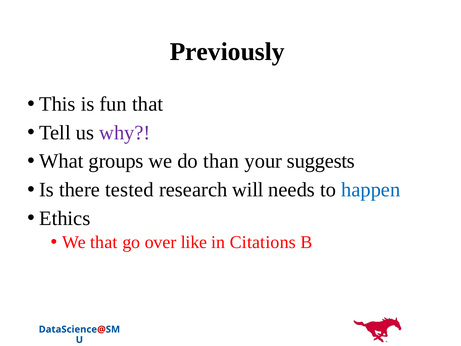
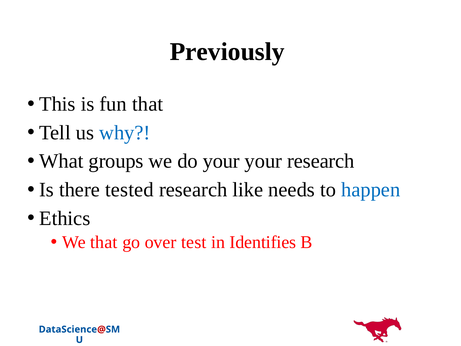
why colour: purple -> blue (125, 132)
do than: than -> your (221, 161)
your suggests: suggests -> research (321, 161)
will: will -> like (248, 190)
like: like -> test (194, 242)
Citations: Citations -> Identifies (263, 242)
